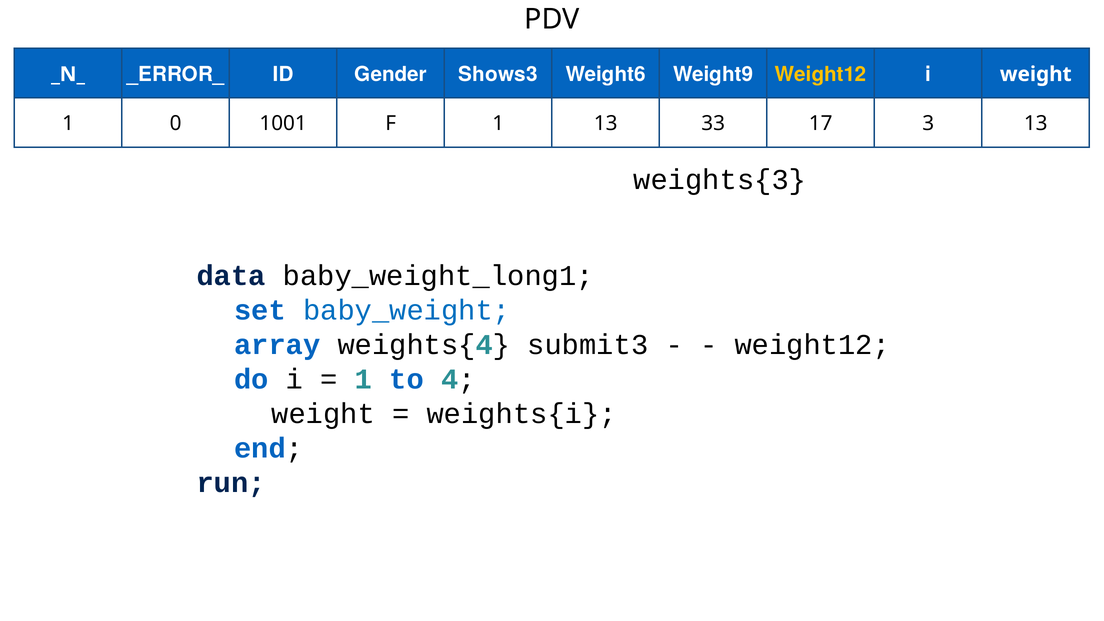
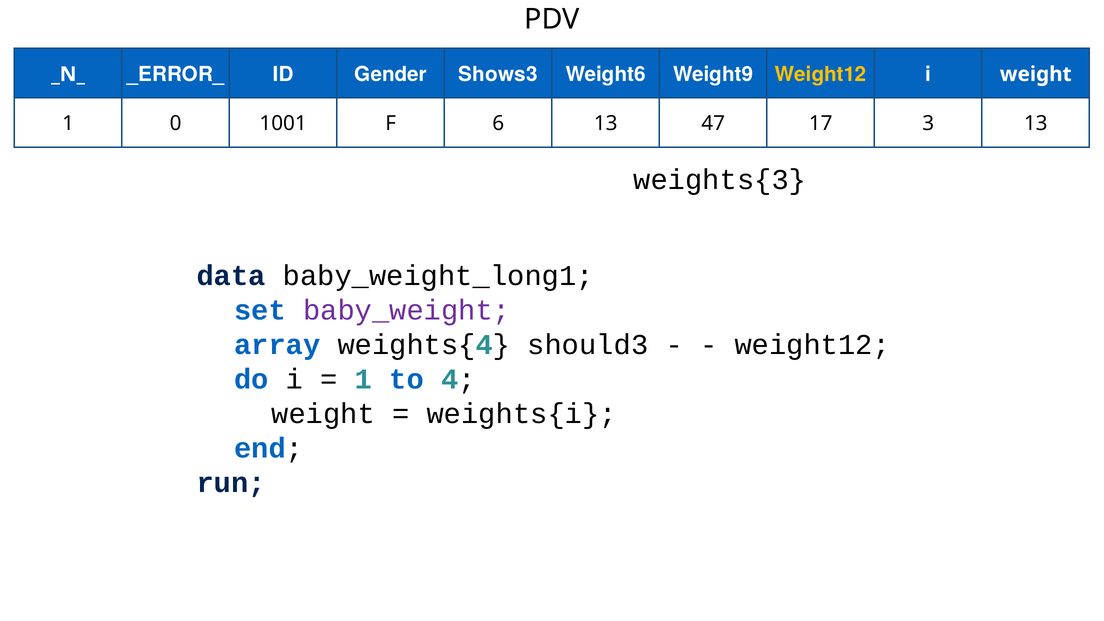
F 1: 1 -> 6 (498, 124)
33: 33 -> 47 (713, 124)
baby_weight colour: blue -> purple (407, 310)
submit3: submit3 -> should3 (588, 345)
